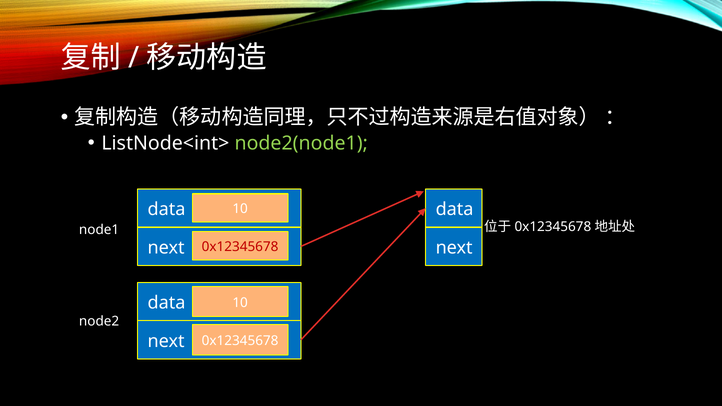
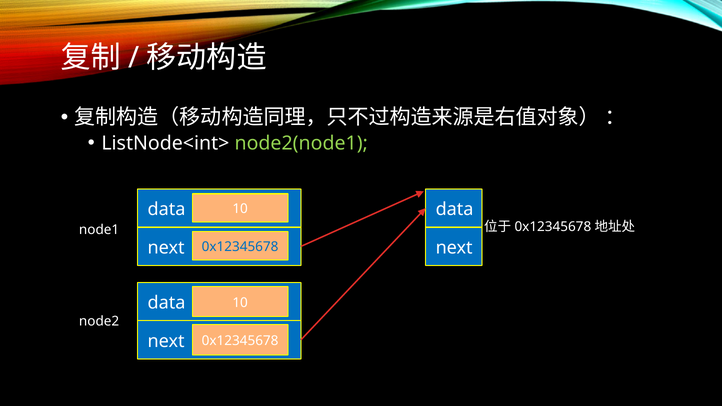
0x12345678 colour: red -> blue (240, 247)
